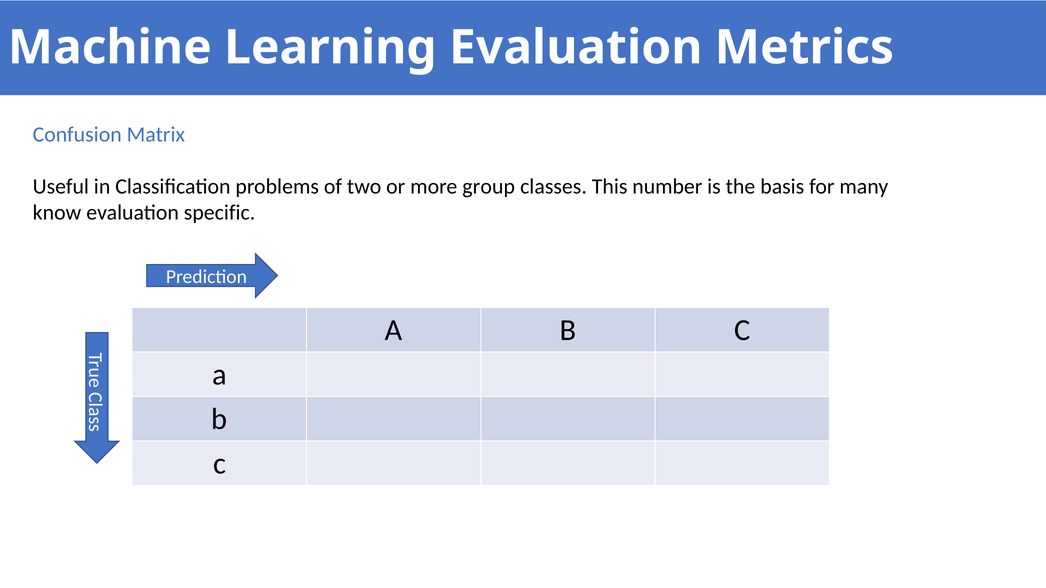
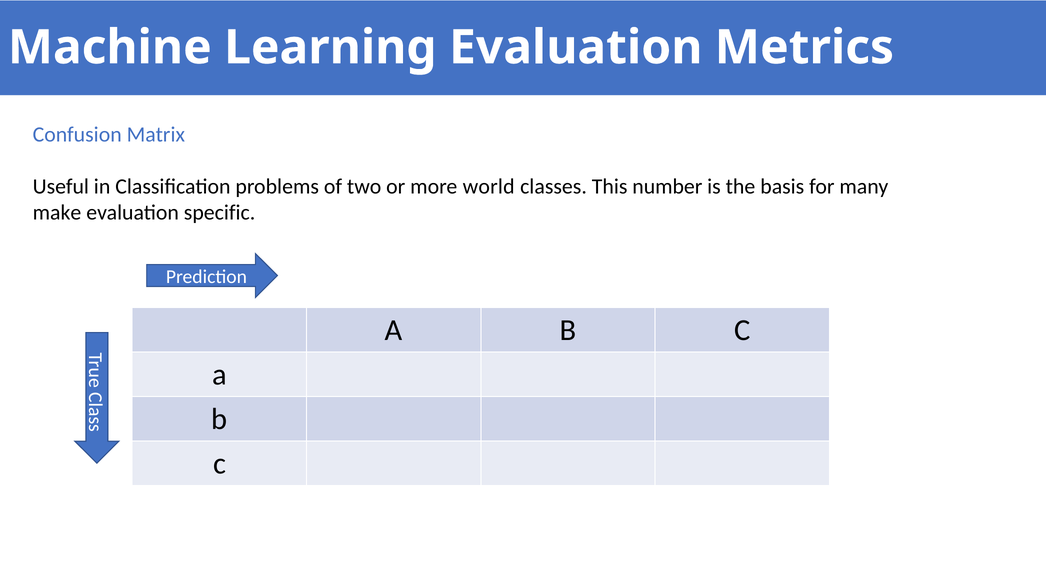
group: group -> world (489, 187)
know: know -> make (57, 213)
